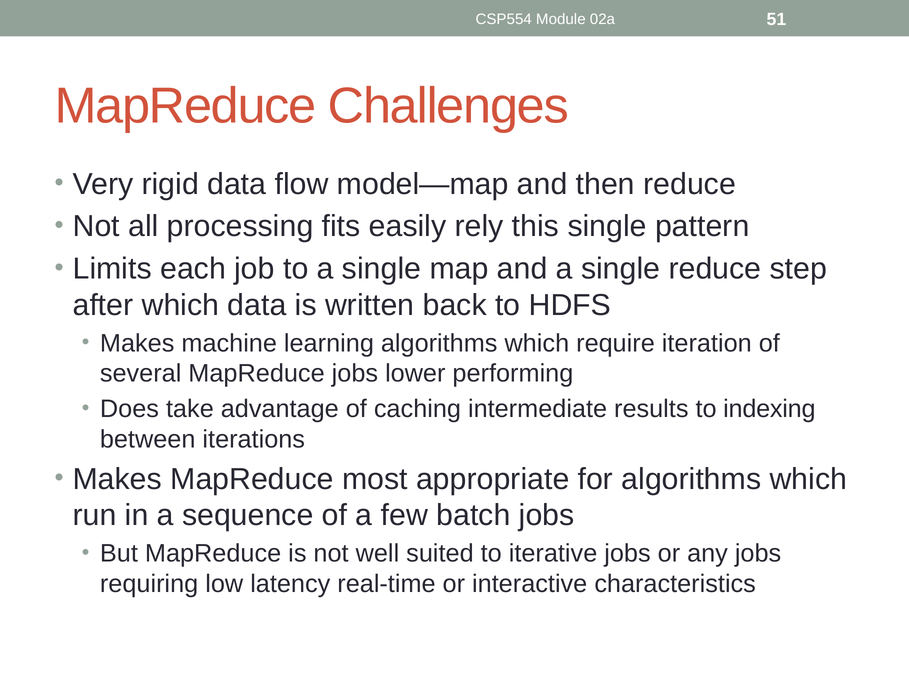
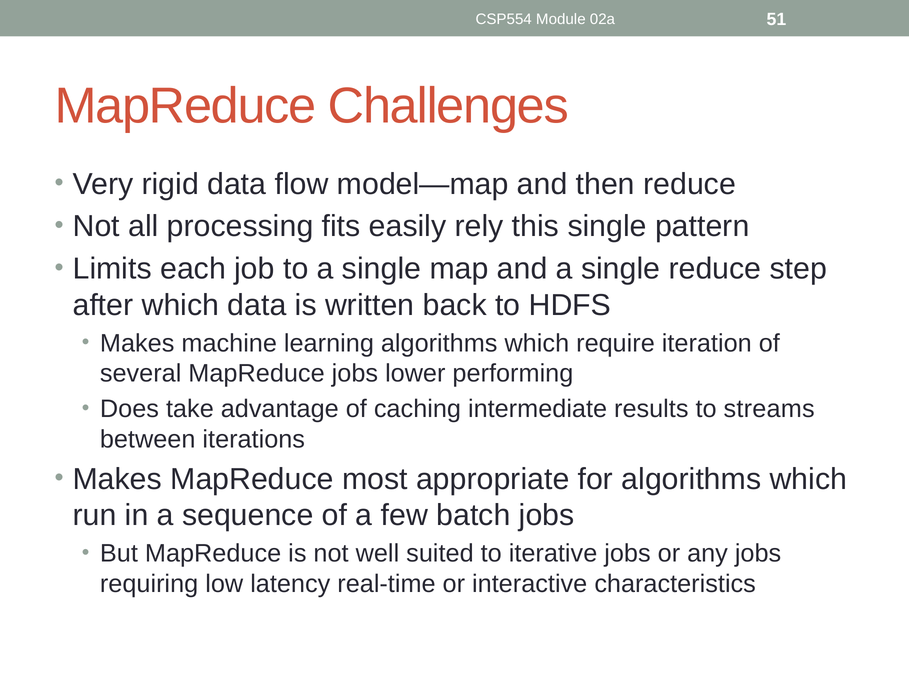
indexing: indexing -> streams (769, 409)
